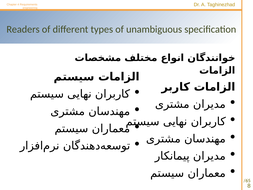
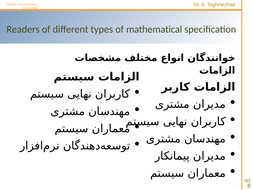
unambiguous: unambiguous -> mathematical (154, 29)
